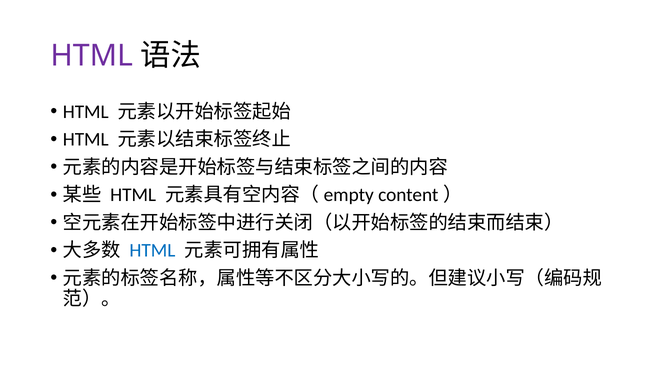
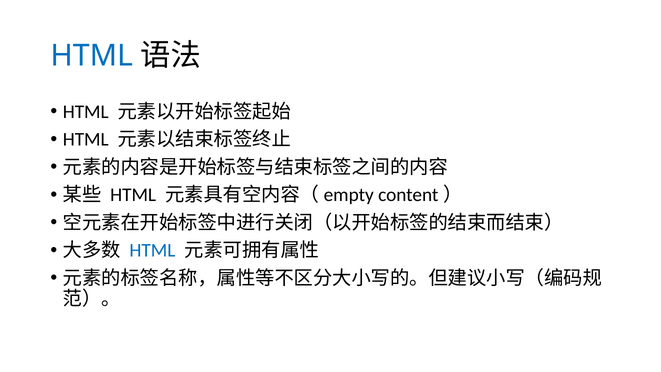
HTML colour: purple -> blue (92, 56)
